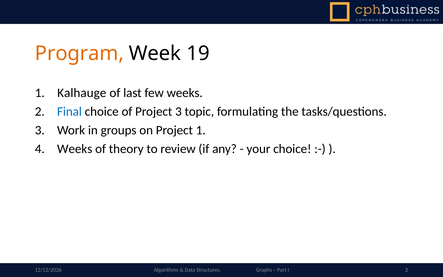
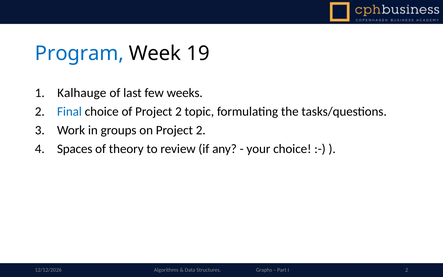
Program colour: orange -> blue (79, 53)
of Project 3: 3 -> 2 (178, 112)
on Project 1: 1 -> 2 (201, 130)
Weeks: Weeks -> Spaces (75, 149)
